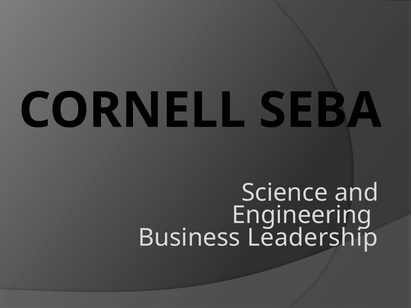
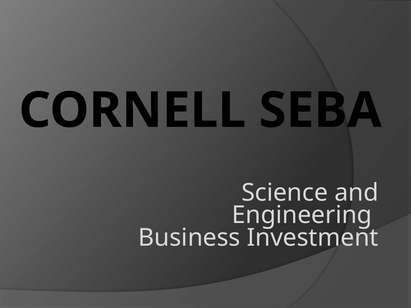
Leadership: Leadership -> Investment (313, 238)
